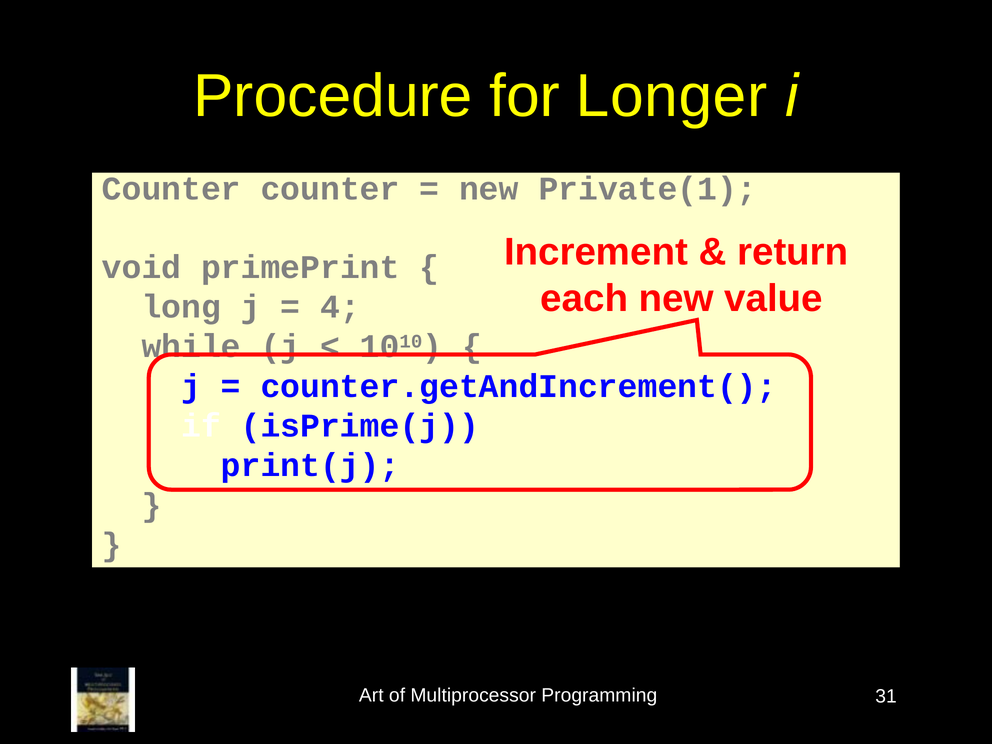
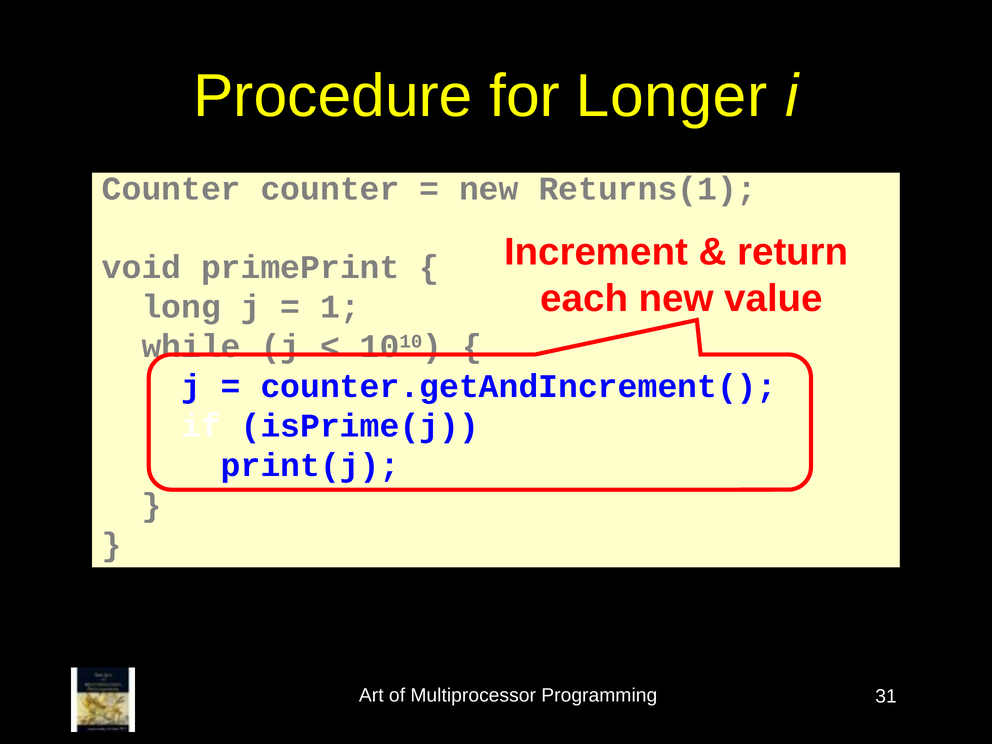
Private(1: Private(1 -> Returns(1 (648, 189)
4: 4 -> 1 (340, 307)
